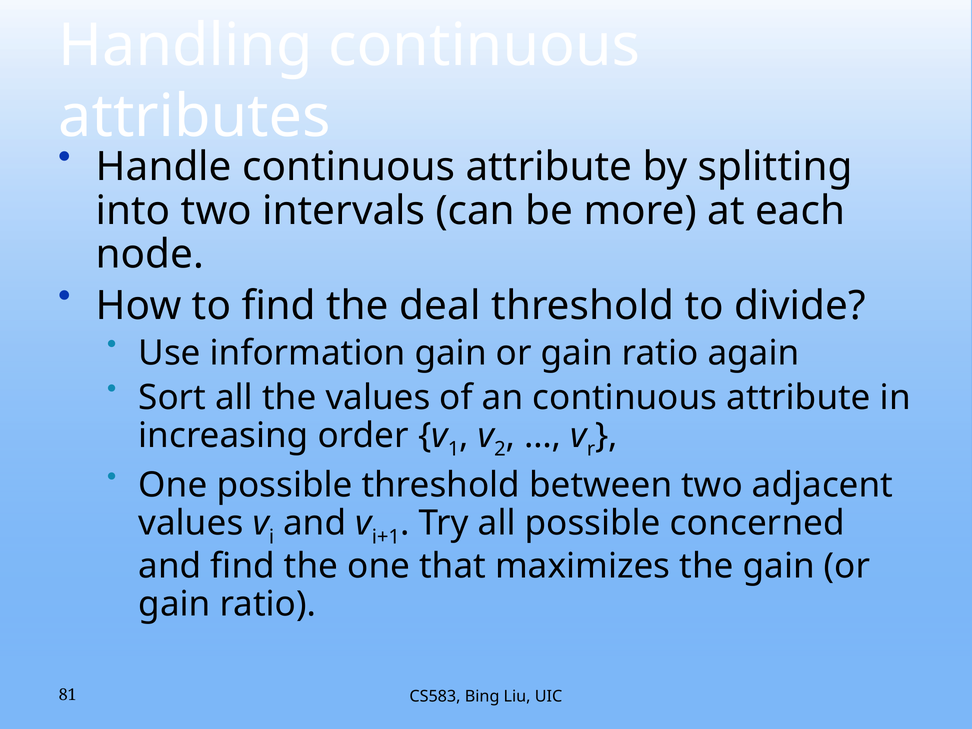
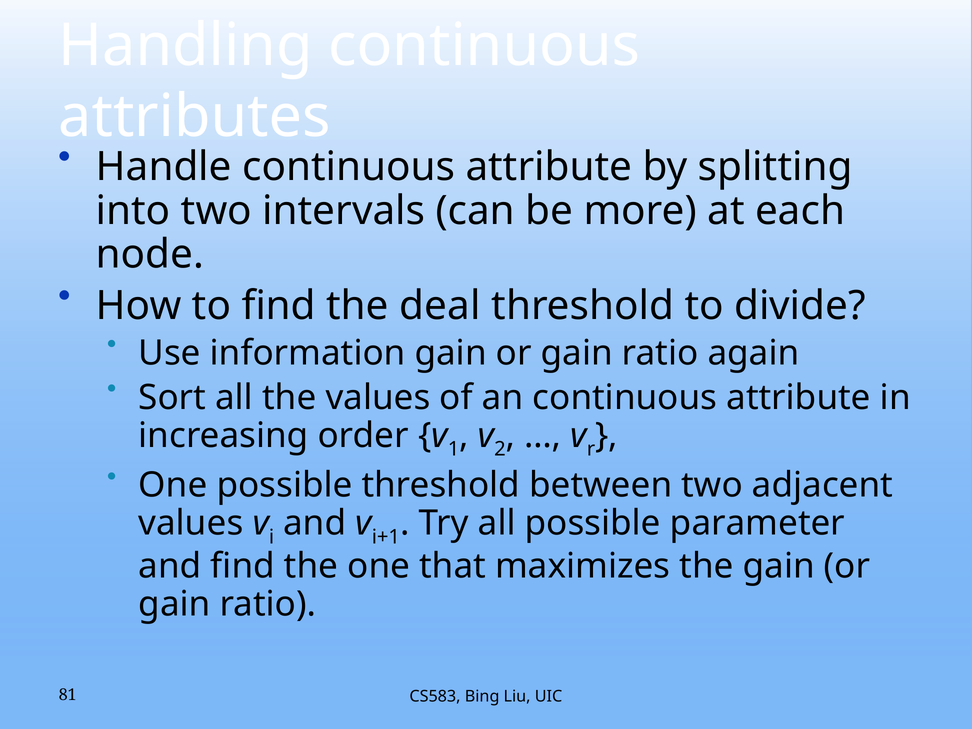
concerned: concerned -> parameter (757, 523)
